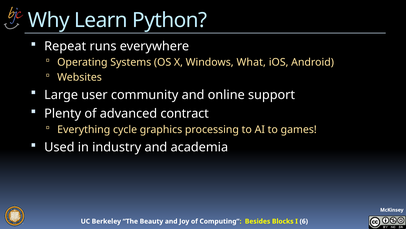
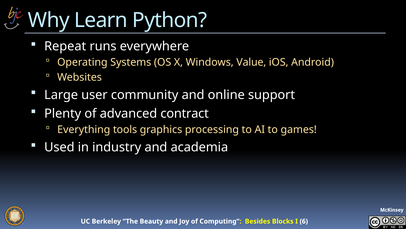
What: What -> Value (251, 62)
cycle: cycle -> tools (125, 129)
